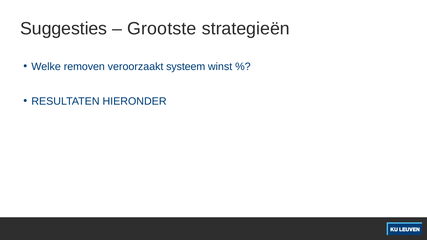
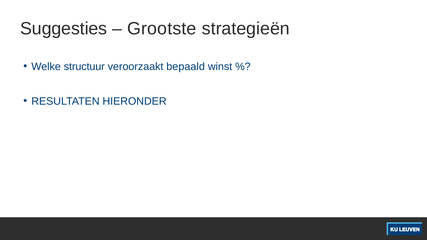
removen: removen -> structuur (84, 67)
systeem: systeem -> bepaald (186, 67)
